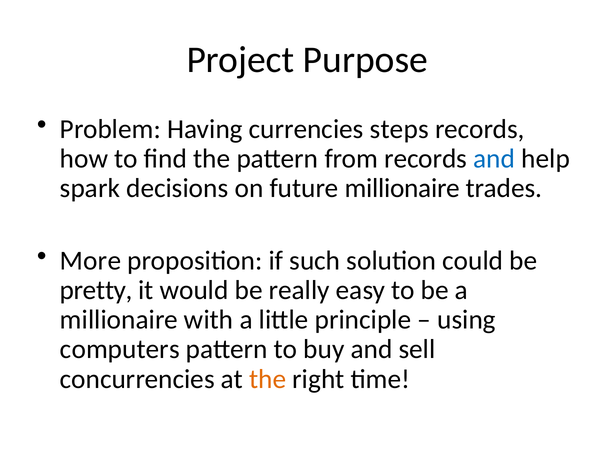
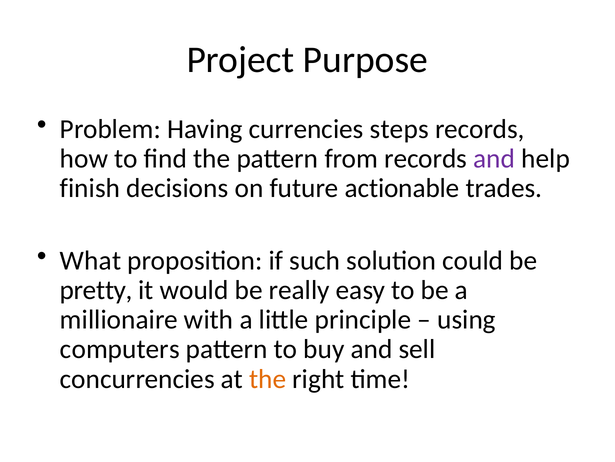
and colour: blue -> purple (494, 159)
spark: spark -> finish (90, 188)
future millionaire: millionaire -> actionable (402, 188)
More: More -> What (91, 260)
